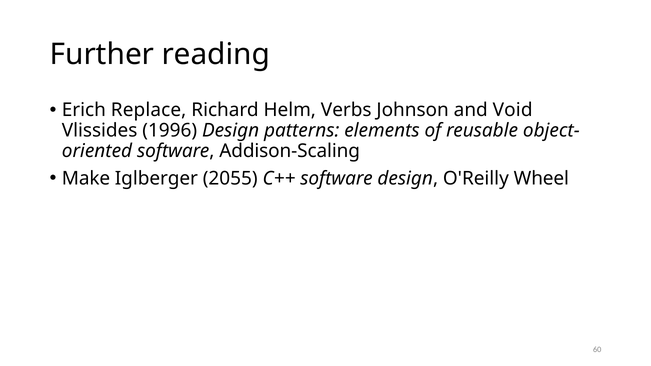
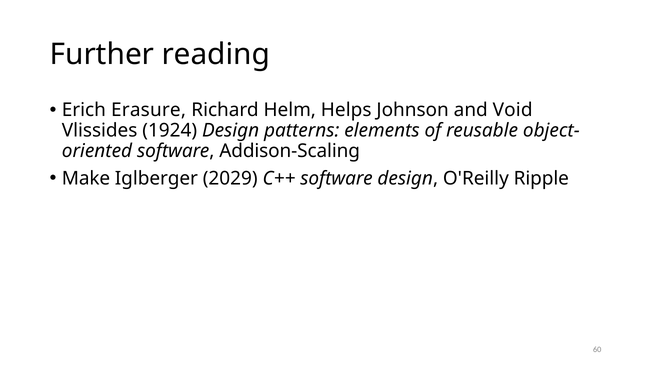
Replace: Replace -> Erasure (149, 110)
Verbs: Verbs -> Helps (346, 110)
1996: 1996 -> 1924 (170, 131)
2055: 2055 -> 2029 (230, 178)
Wheel: Wheel -> Ripple (541, 178)
